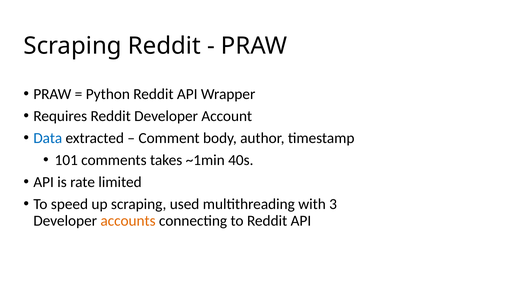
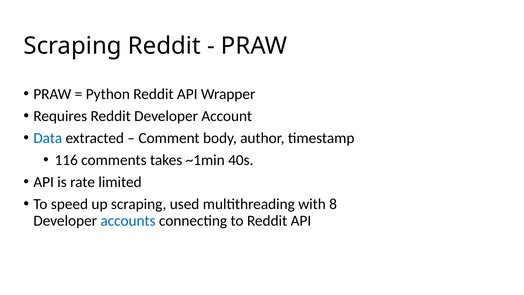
101: 101 -> 116 (66, 160)
3: 3 -> 8 (333, 204)
accounts colour: orange -> blue (128, 220)
